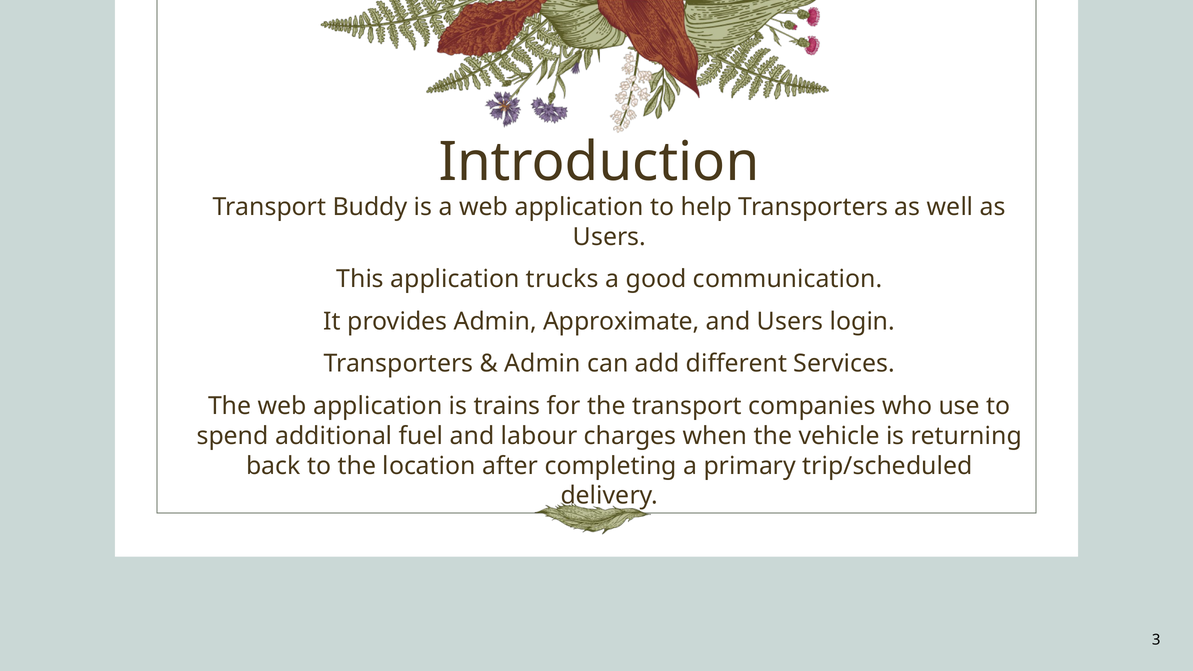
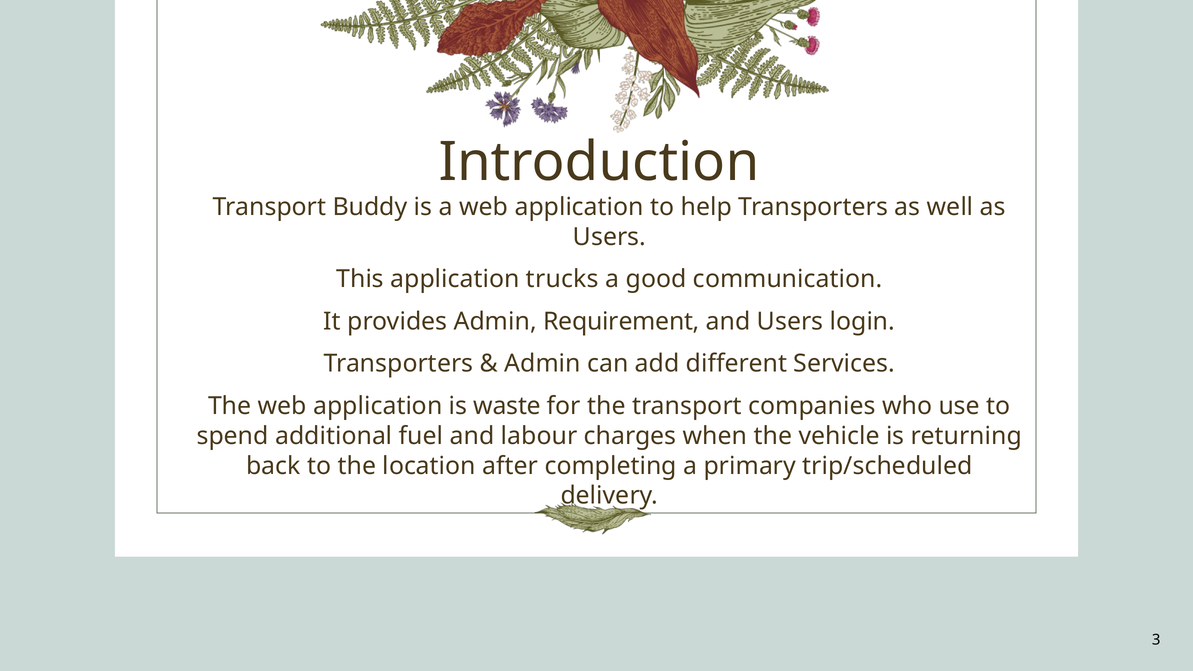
Approximate: Approximate -> Requirement (621, 322)
trains: trains -> waste (507, 406)
